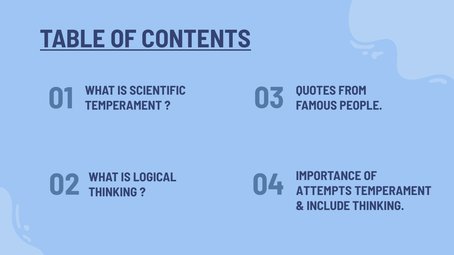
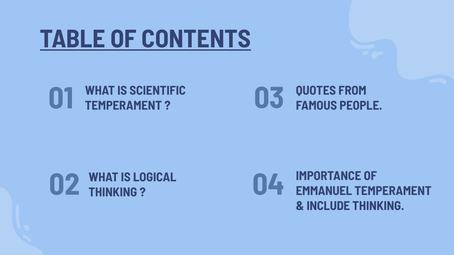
ATTEMPTS: ATTEMPTS -> EMMANUEL (324, 191)
